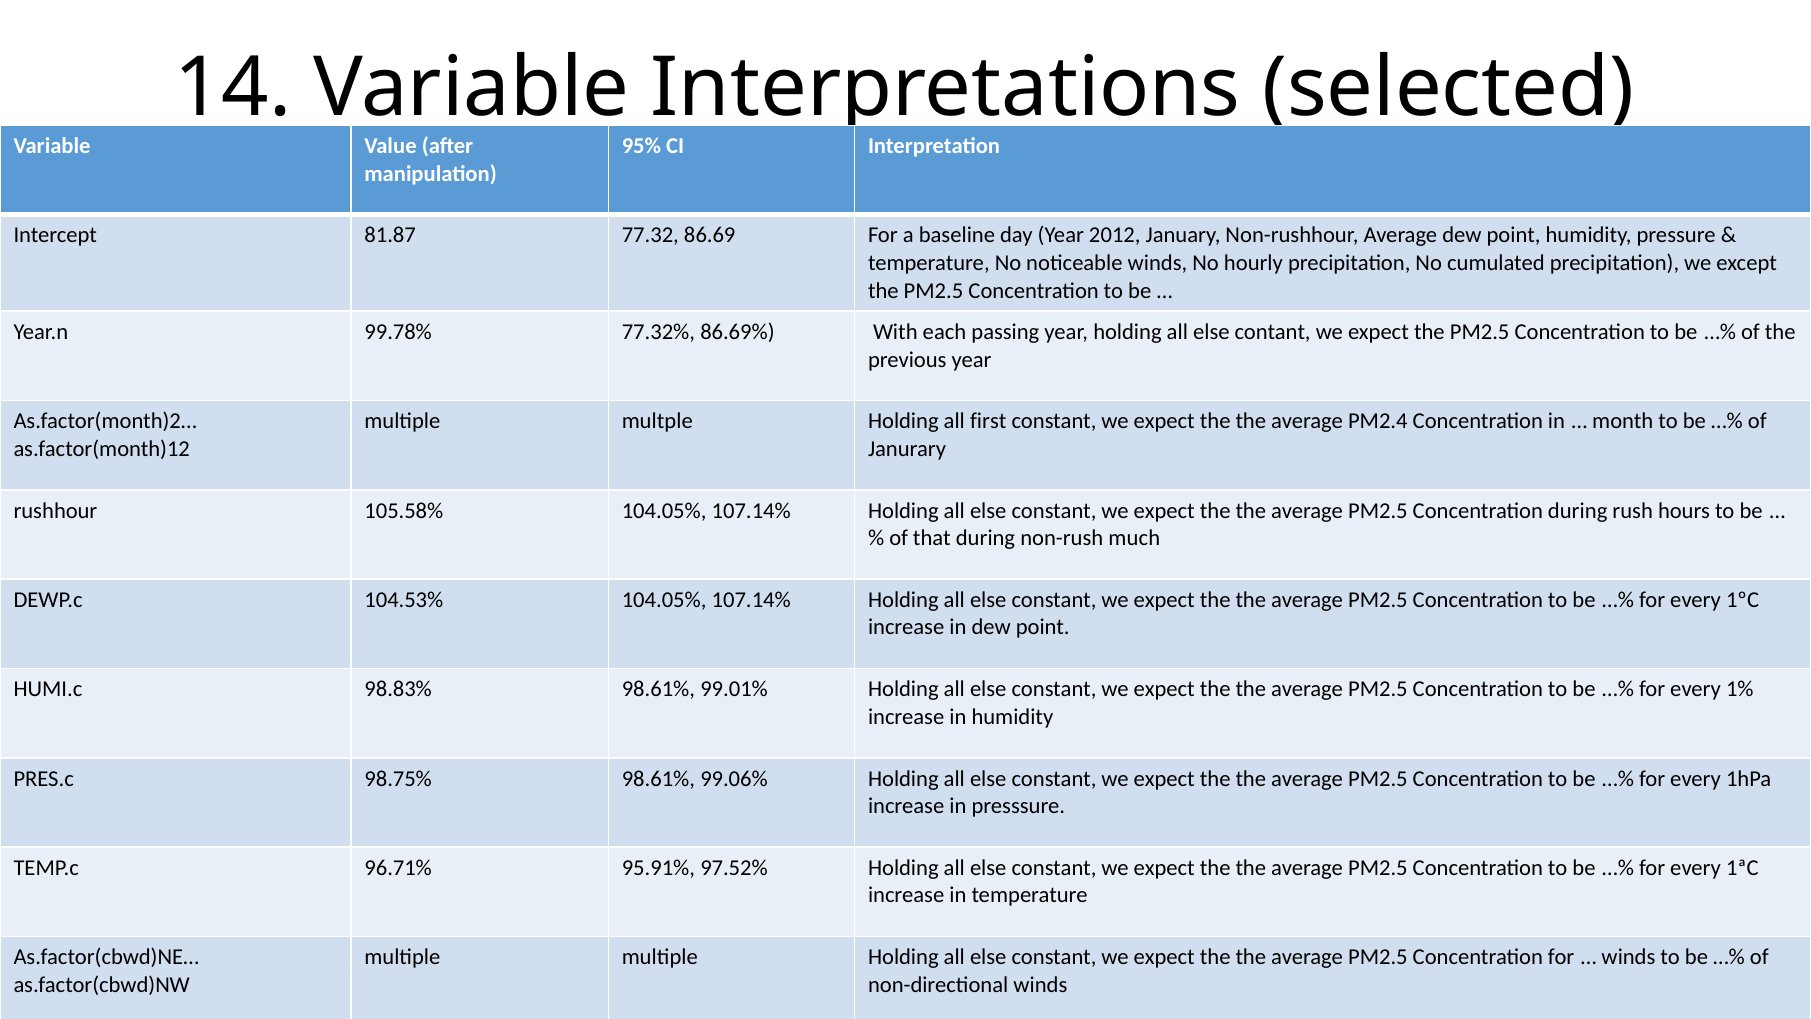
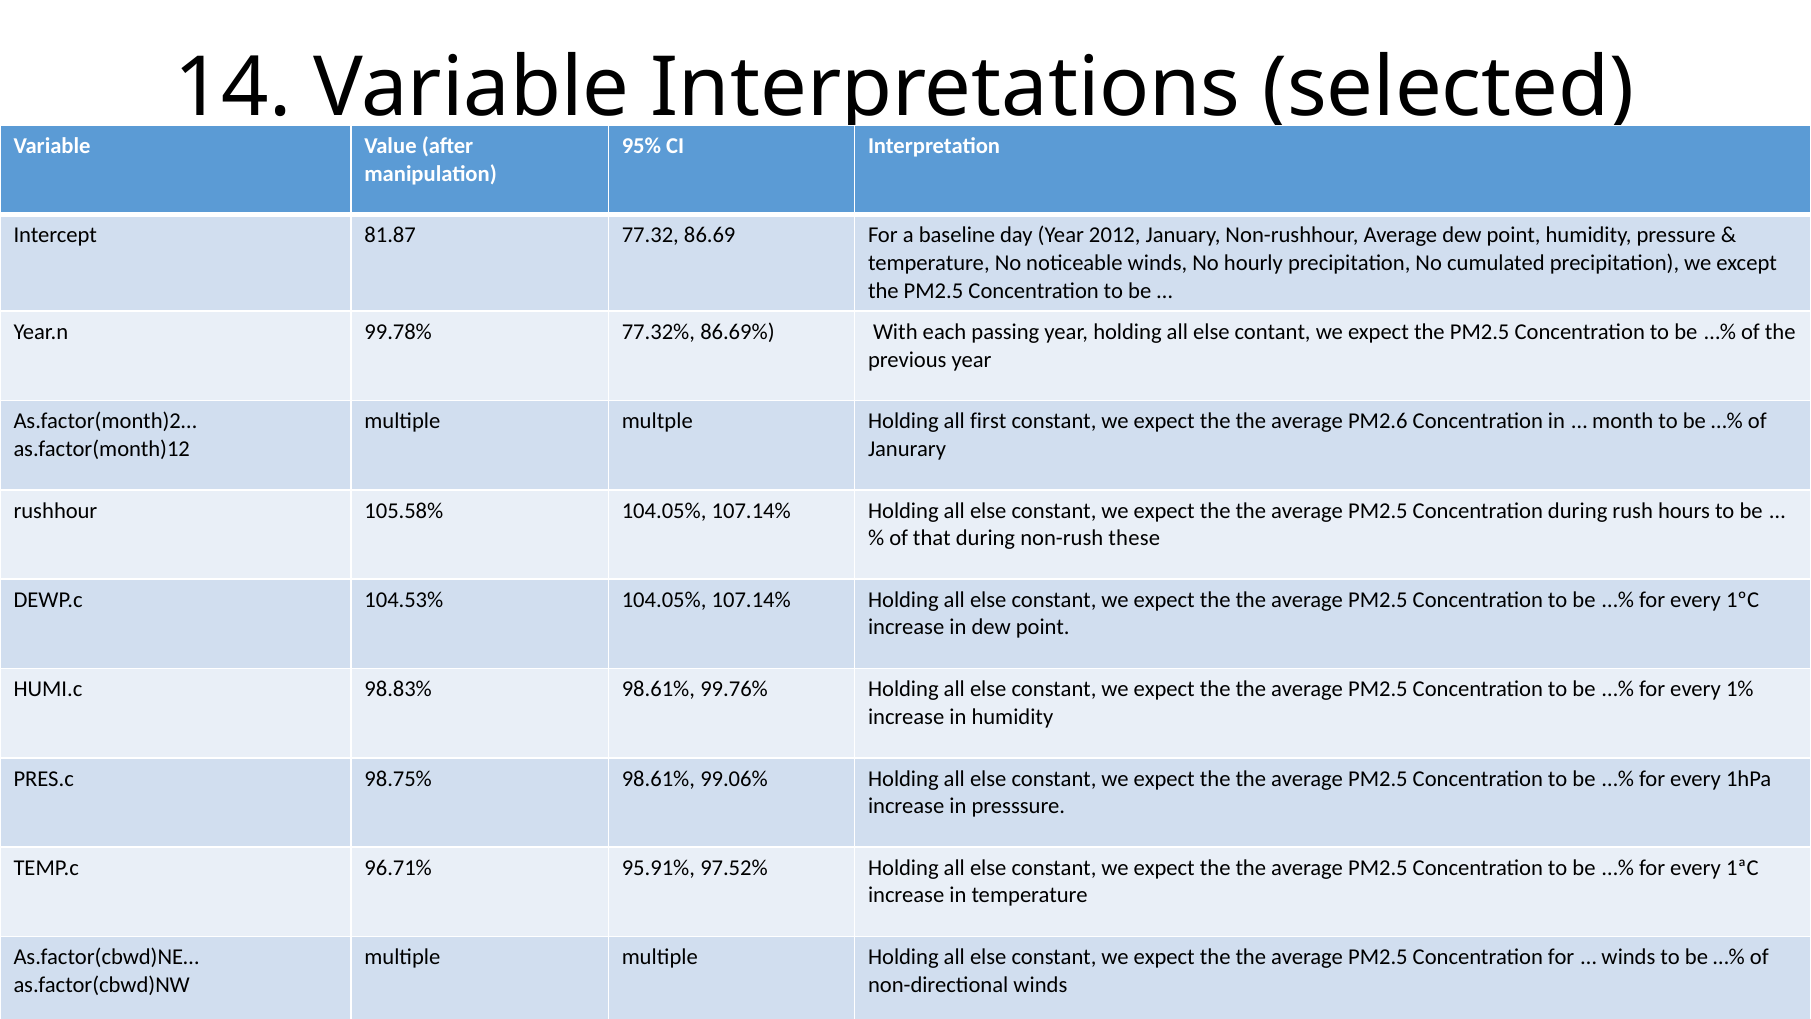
PM2.4: PM2.4 -> PM2.6 (1378, 421)
much: much -> these (1134, 538)
99.01%: 99.01% -> 99.76% (734, 689)
